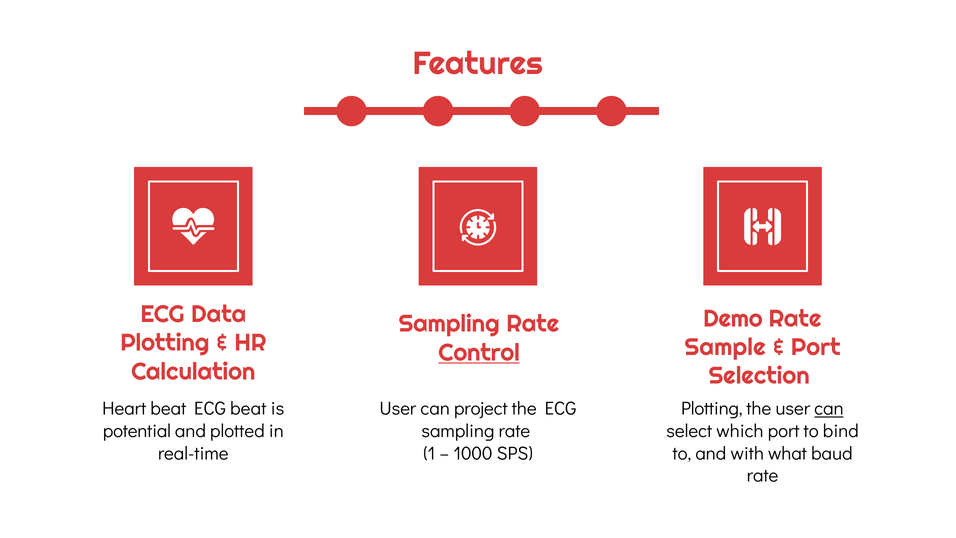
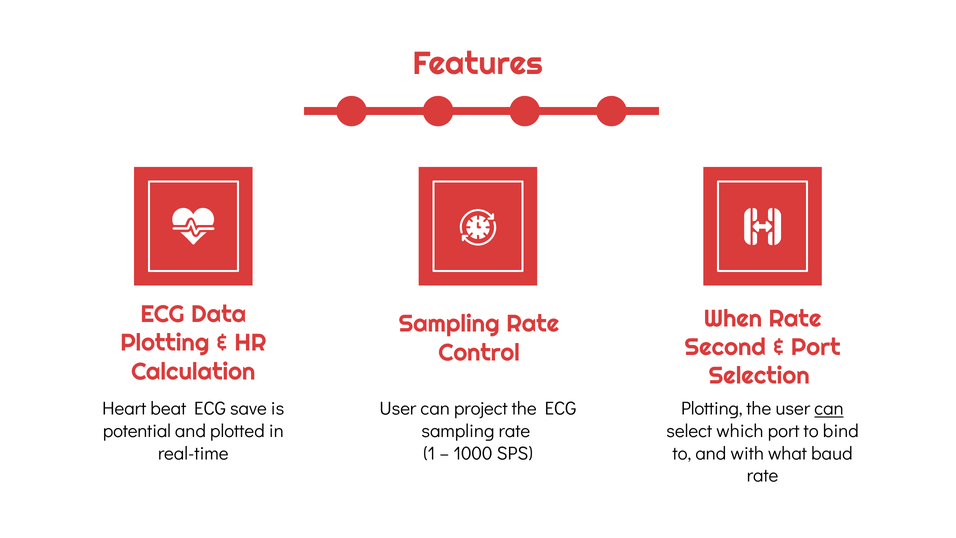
Demo: Demo -> When (733, 319)
Sample: Sample -> Second (725, 347)
Control underline: present -> none (479, 353)
ECG beat: beat -> save (248, 409)
